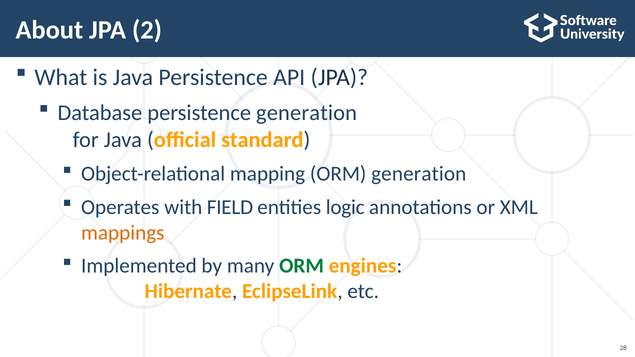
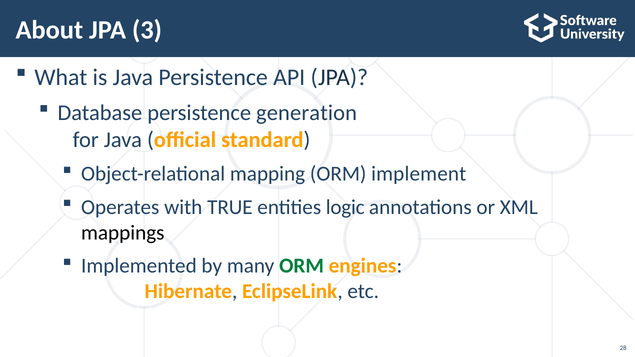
2: 2 -> 3 (147, 30)
ORM generation: generation -> implement (419, 174)
FIELD: FIELD -> TRUE (230, 207)
mappings colour: orange -> black (123, 233)
